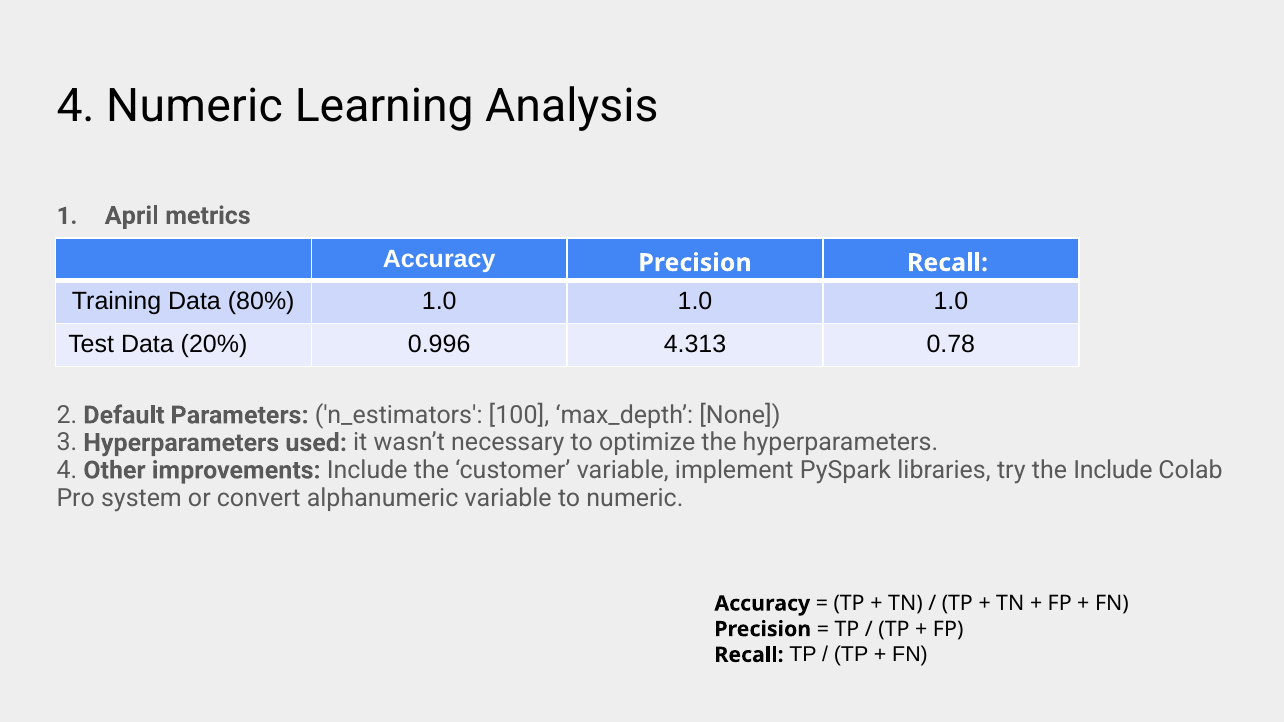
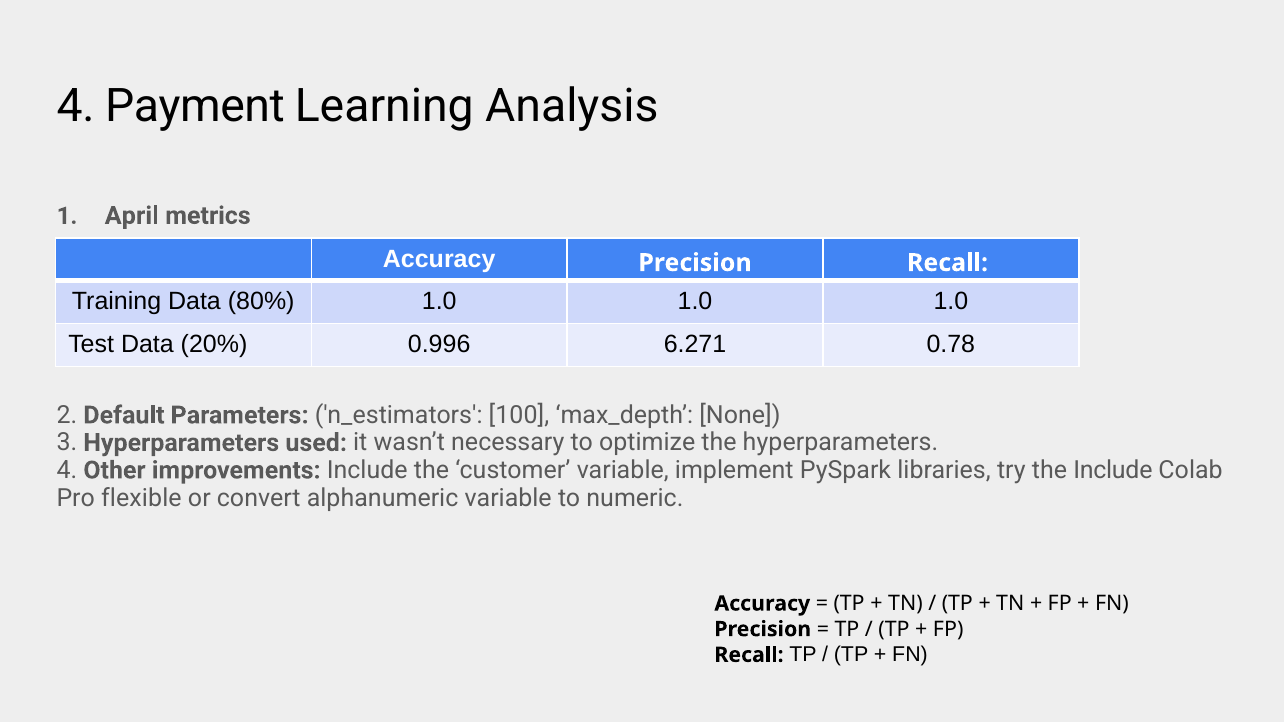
4 Numeric: Numeric -> Payment (195, 106)
4.313: 4.313 -> 6.271 (695, 345)
system: system -> flexible (141, 498)
